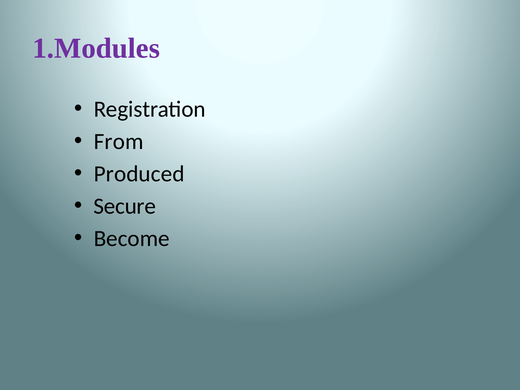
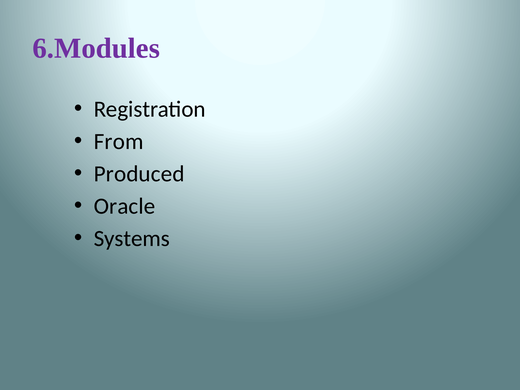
1.Modules: 1.Modules -> 6.Modules (96, 48)
Secure: Secure -> Oracle (125, 206)
Become: Become -> Systems (132, 239)
